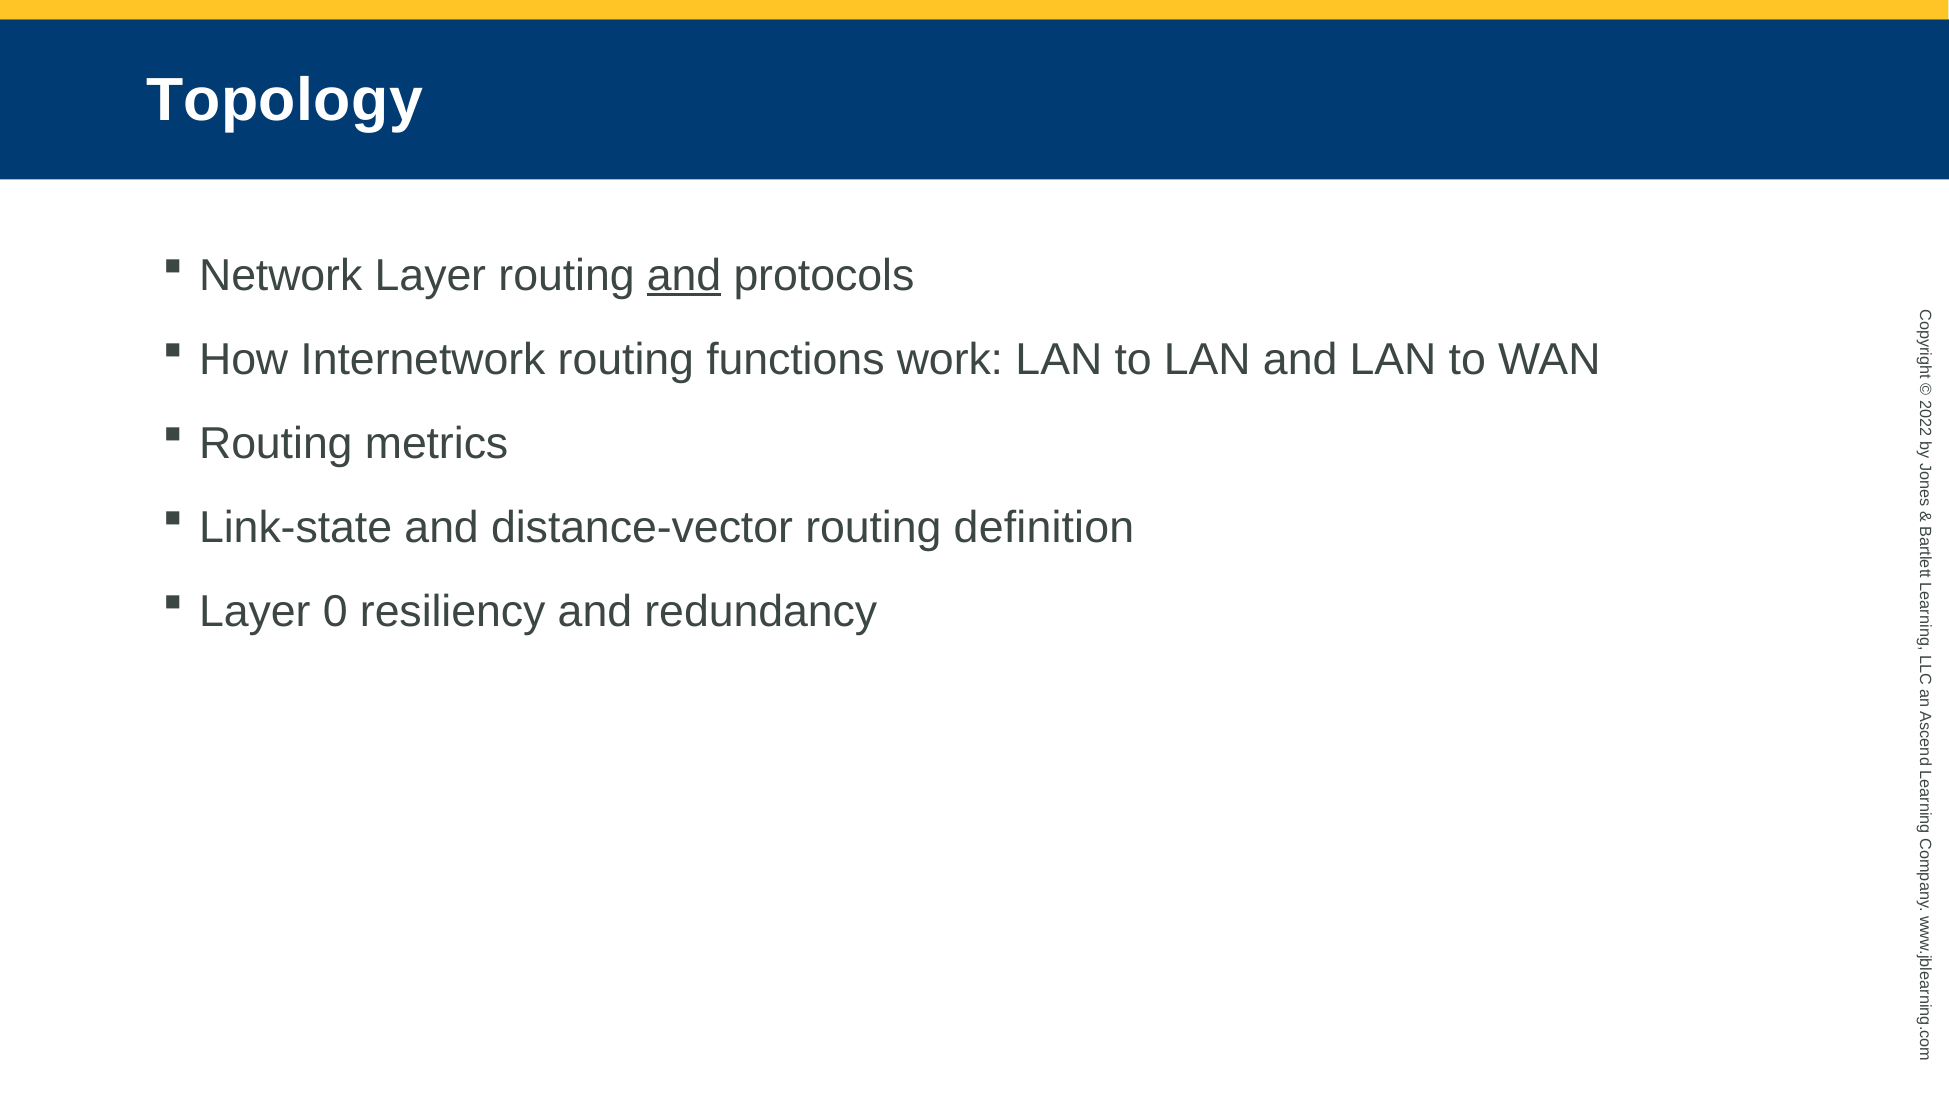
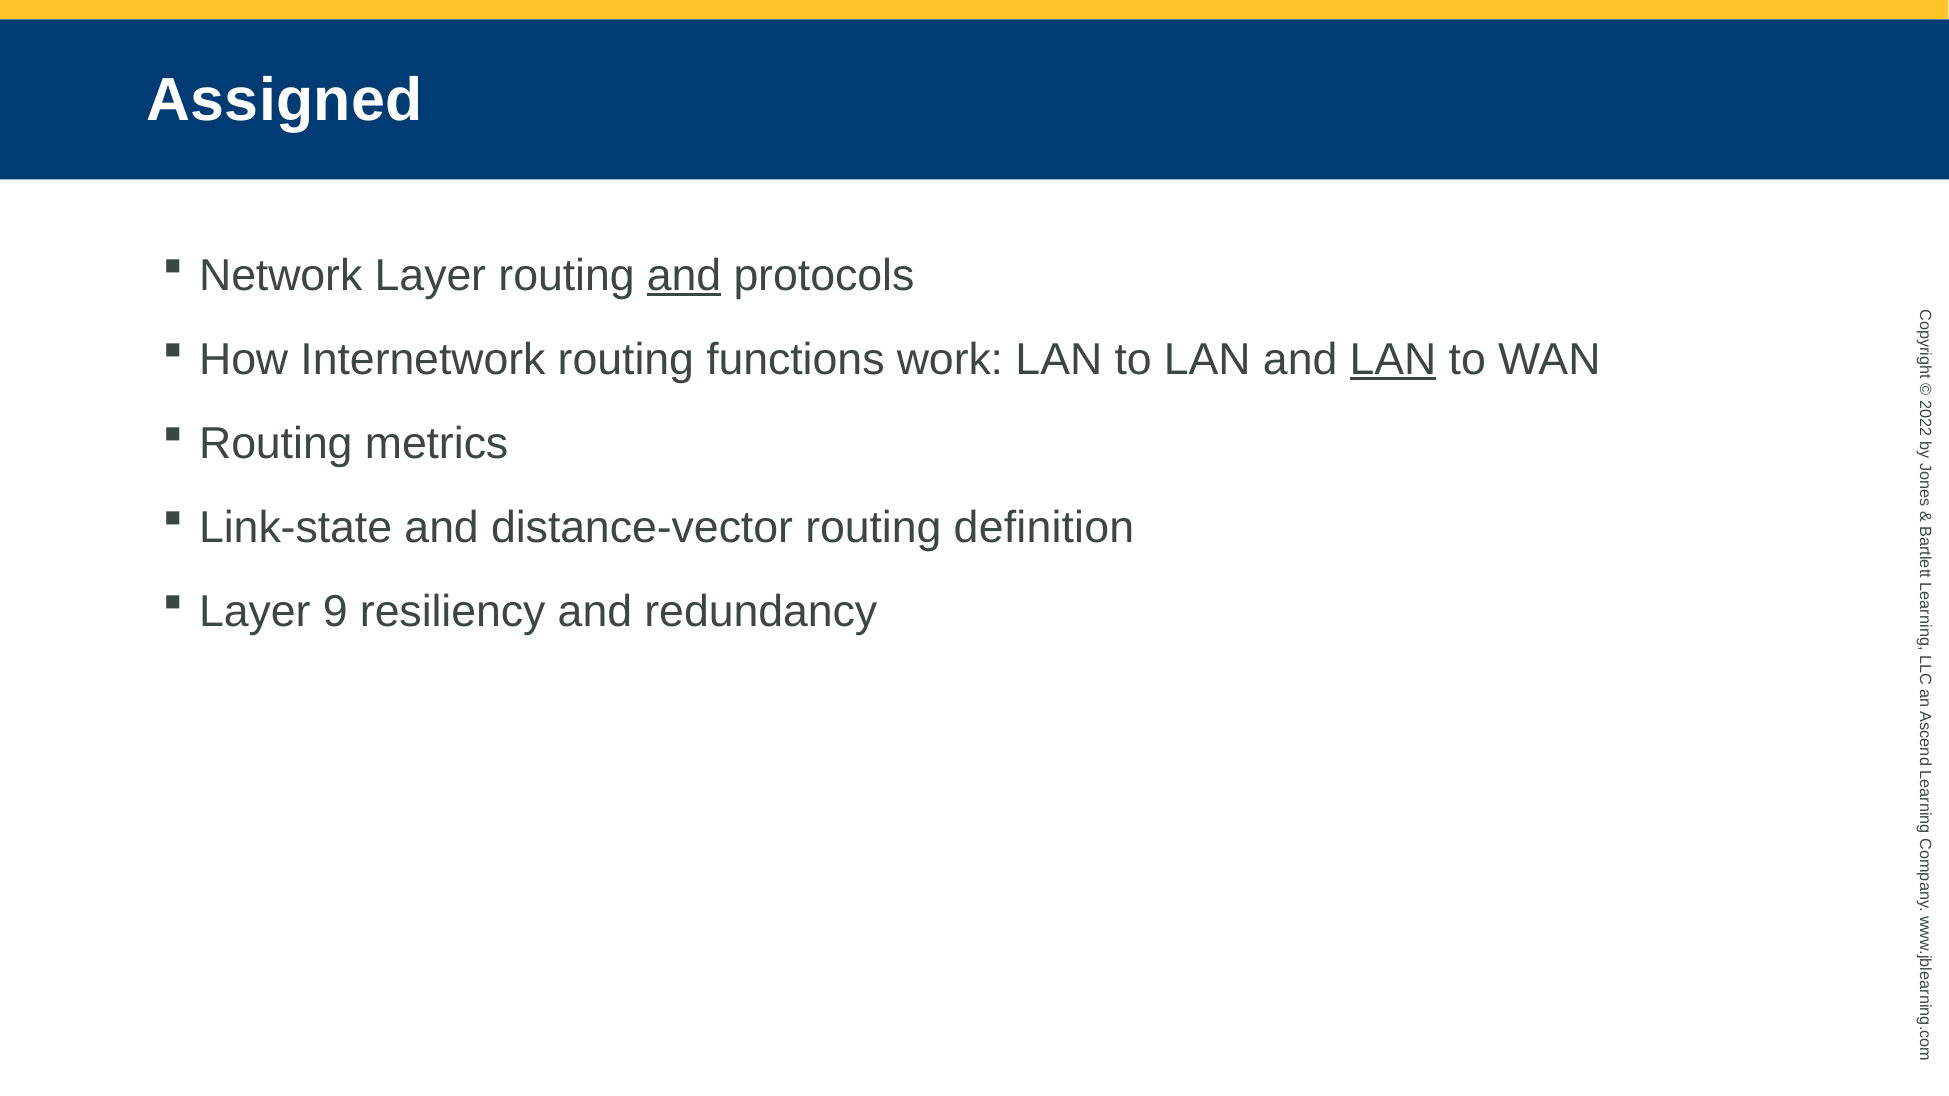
Topology: Topology -> Assigned (285, 100)
LAN underline: none -> present (1393, 360)
Layer 0: 0 -> 9 (335, 612)
